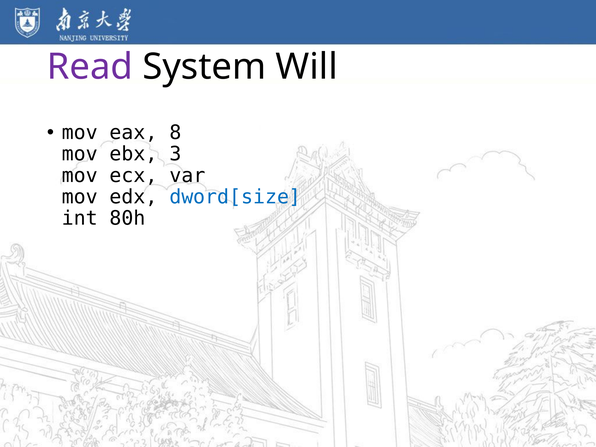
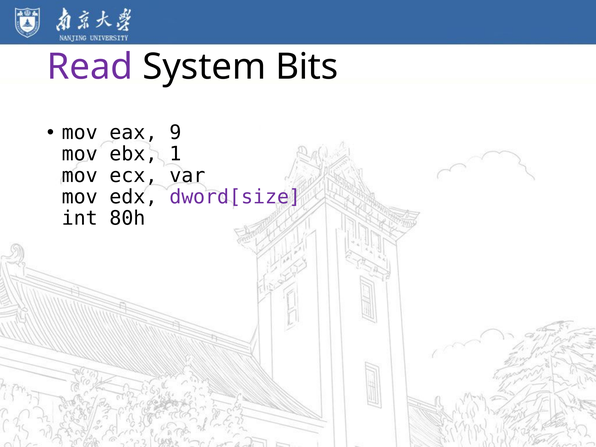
Will: Will -> Bits (307, 67)
8: 8 -> 9 (175, 133)
3: 3 -> 1 (175, 154)
dword[size colour: blue -> purple (235, 197)
